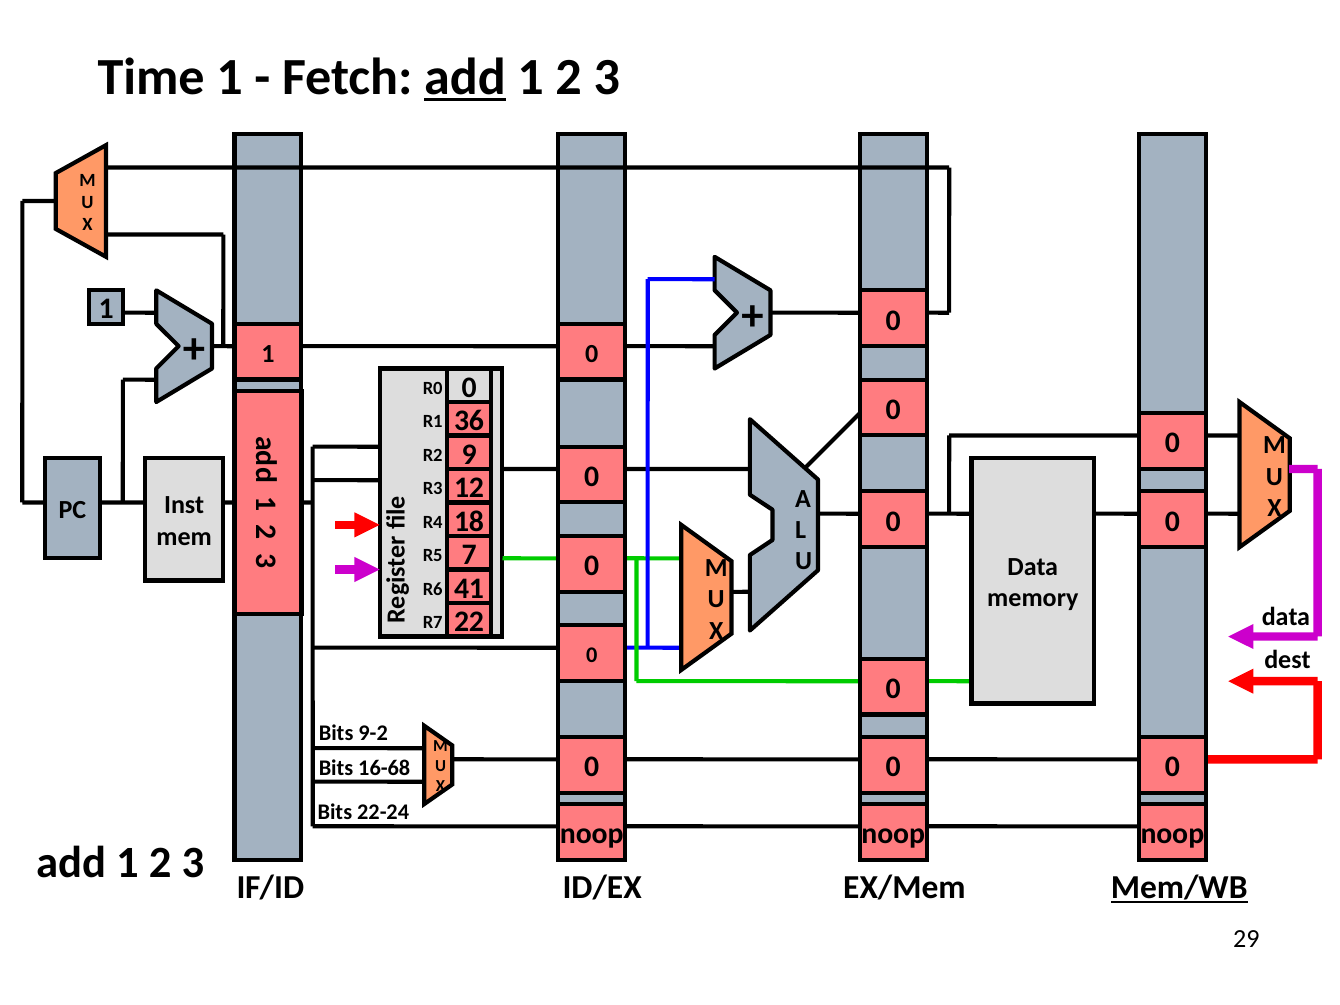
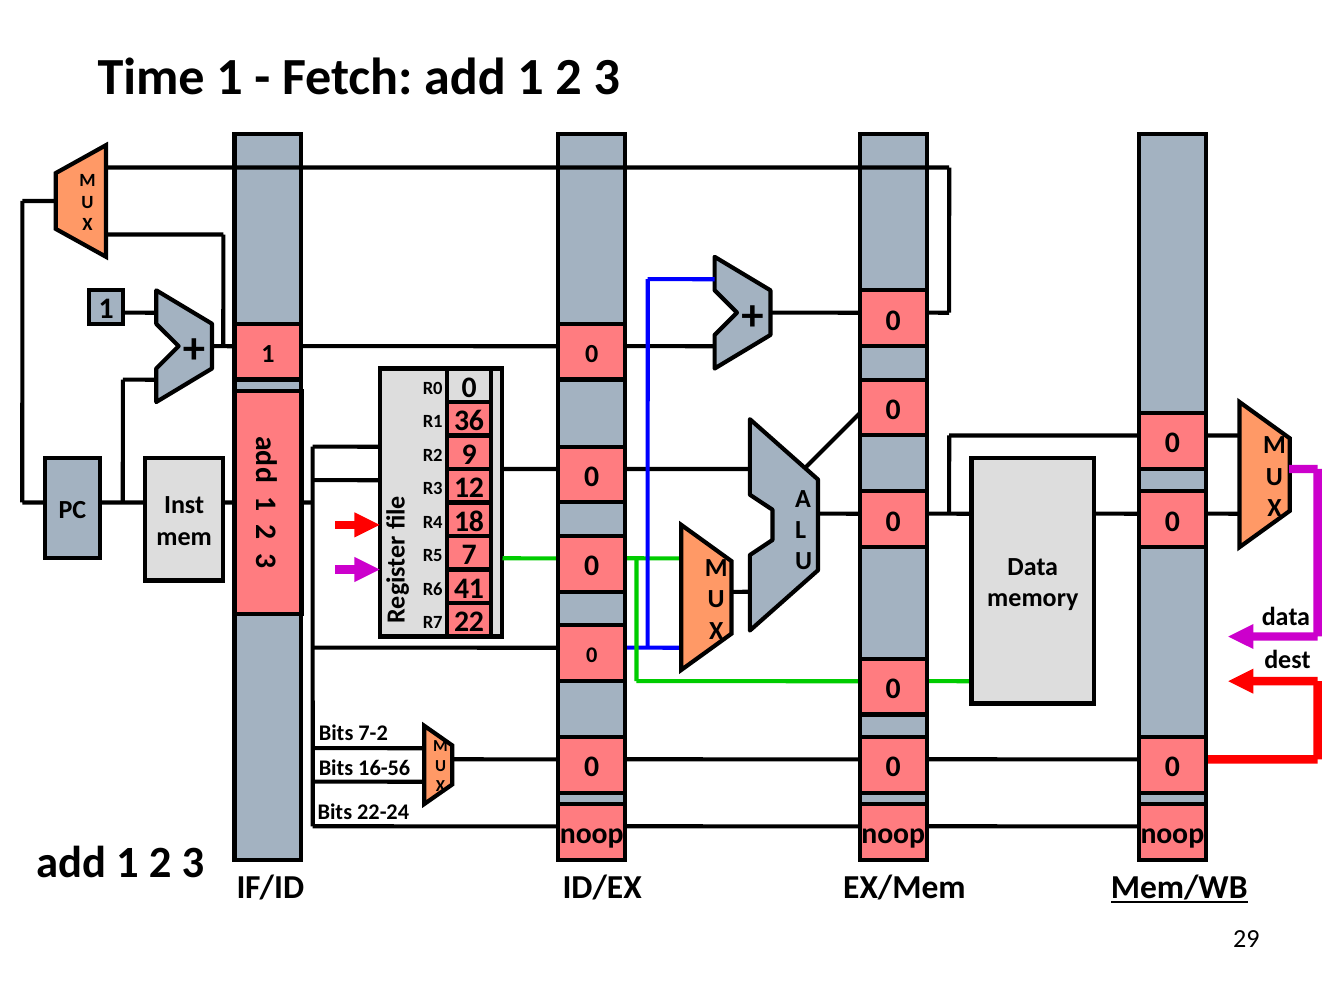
add underline: present -> none (465, 77)
9-2: 9-2 -> 7-2 (373, 734)
16-68: 16-68 -> 16-56 (384, 769)
